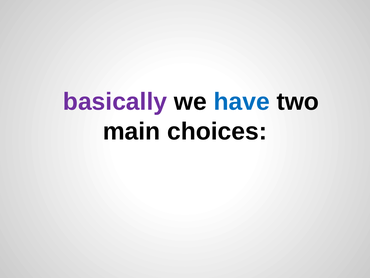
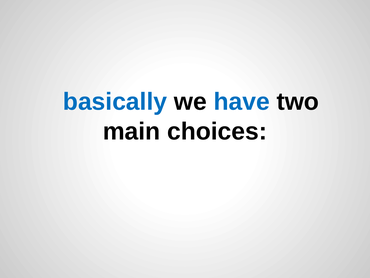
basically colour: purple -> blue (115, 102)
